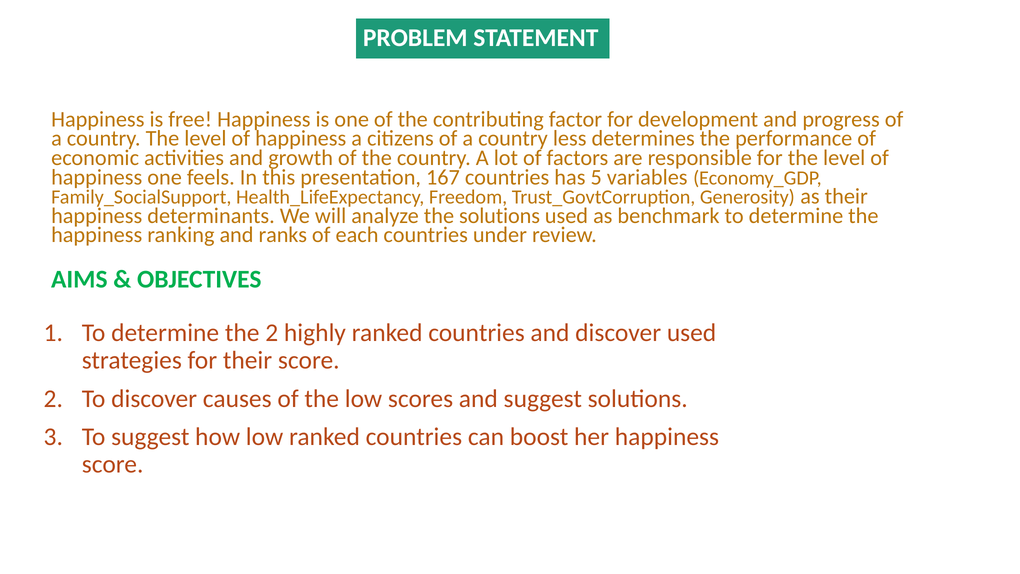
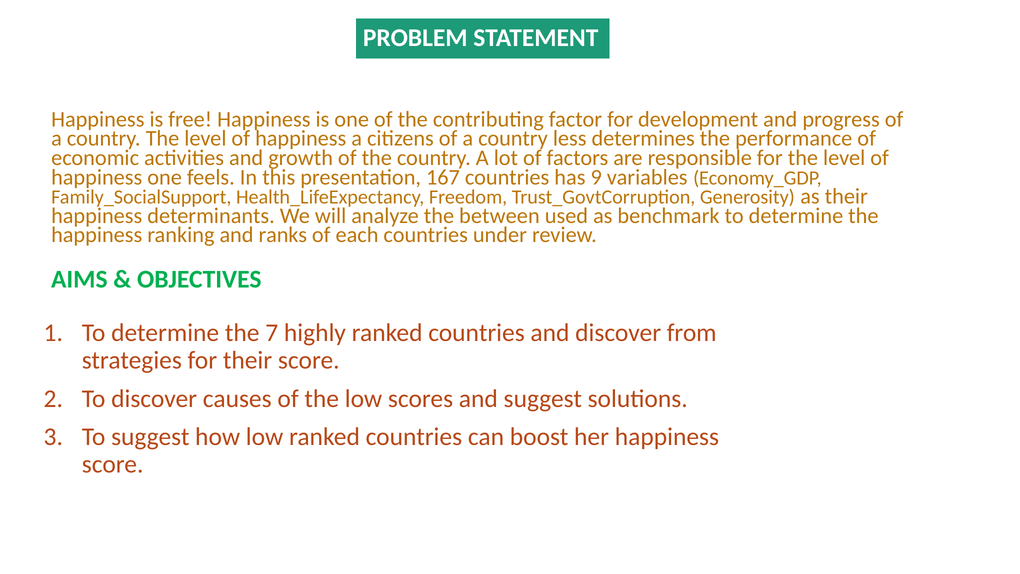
5: 5 -> 9 (596, 177)
the solutions: solutions -> between (499, 216)
the 2: 2 -> 7 (272, 333)
discover used: used -> from (692, 333)
